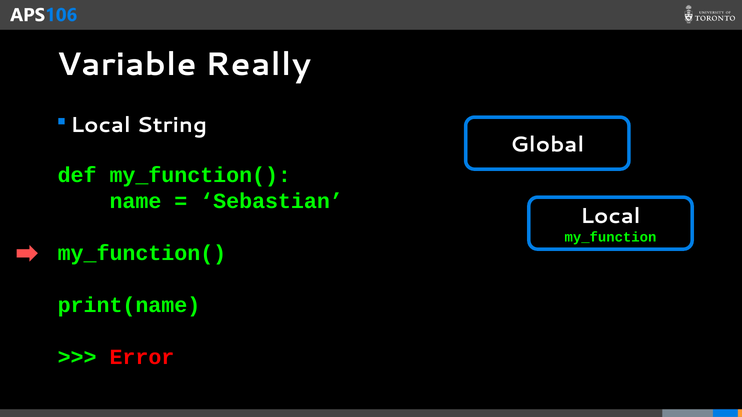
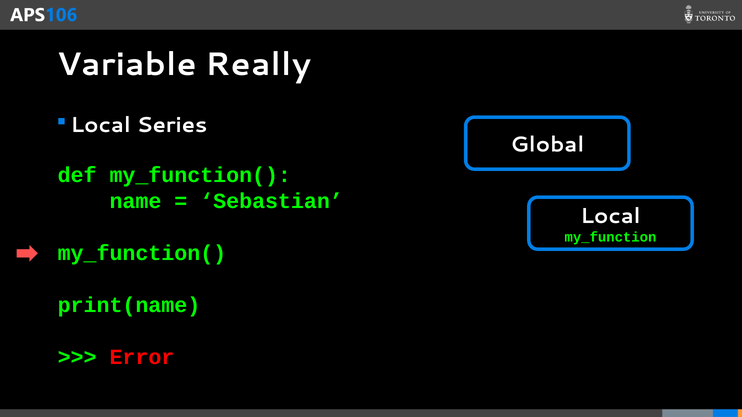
String: String -> Series (172, 125)
